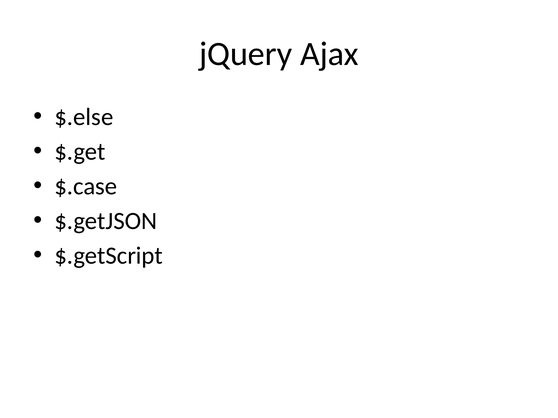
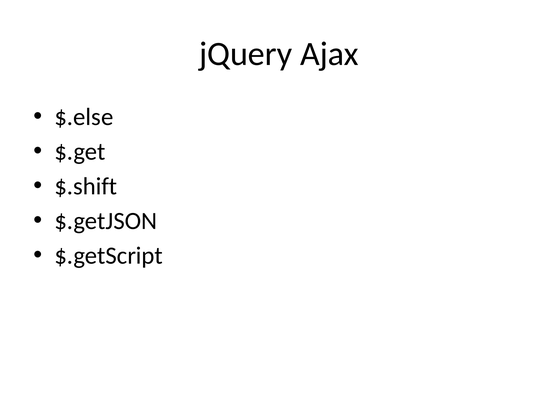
$.case: $.case -> $.shift (86, 187)
